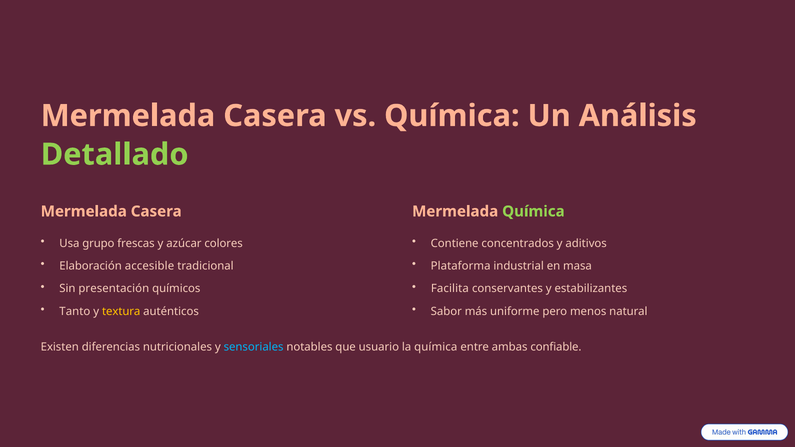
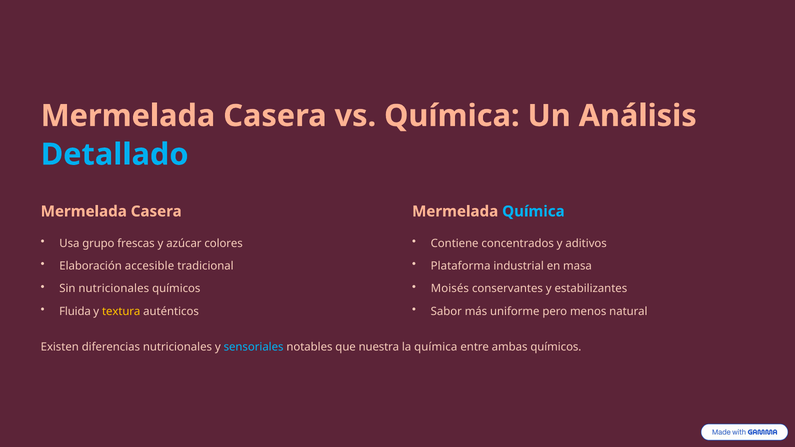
Detallado colour: light green -> light blue (115, 155)
Química colour: light green -> light blue (533, 211)
Sin presentación: presentación -> nutricionales (114, 289)
Facilita: Facilita -> Moisés (450, 289)
Tanto: Tanto -> Fluida (75, 312)
usuario: usuario -> nuestra (379, 347)
ambas confiable: confiable -> químicos (556, 347)
